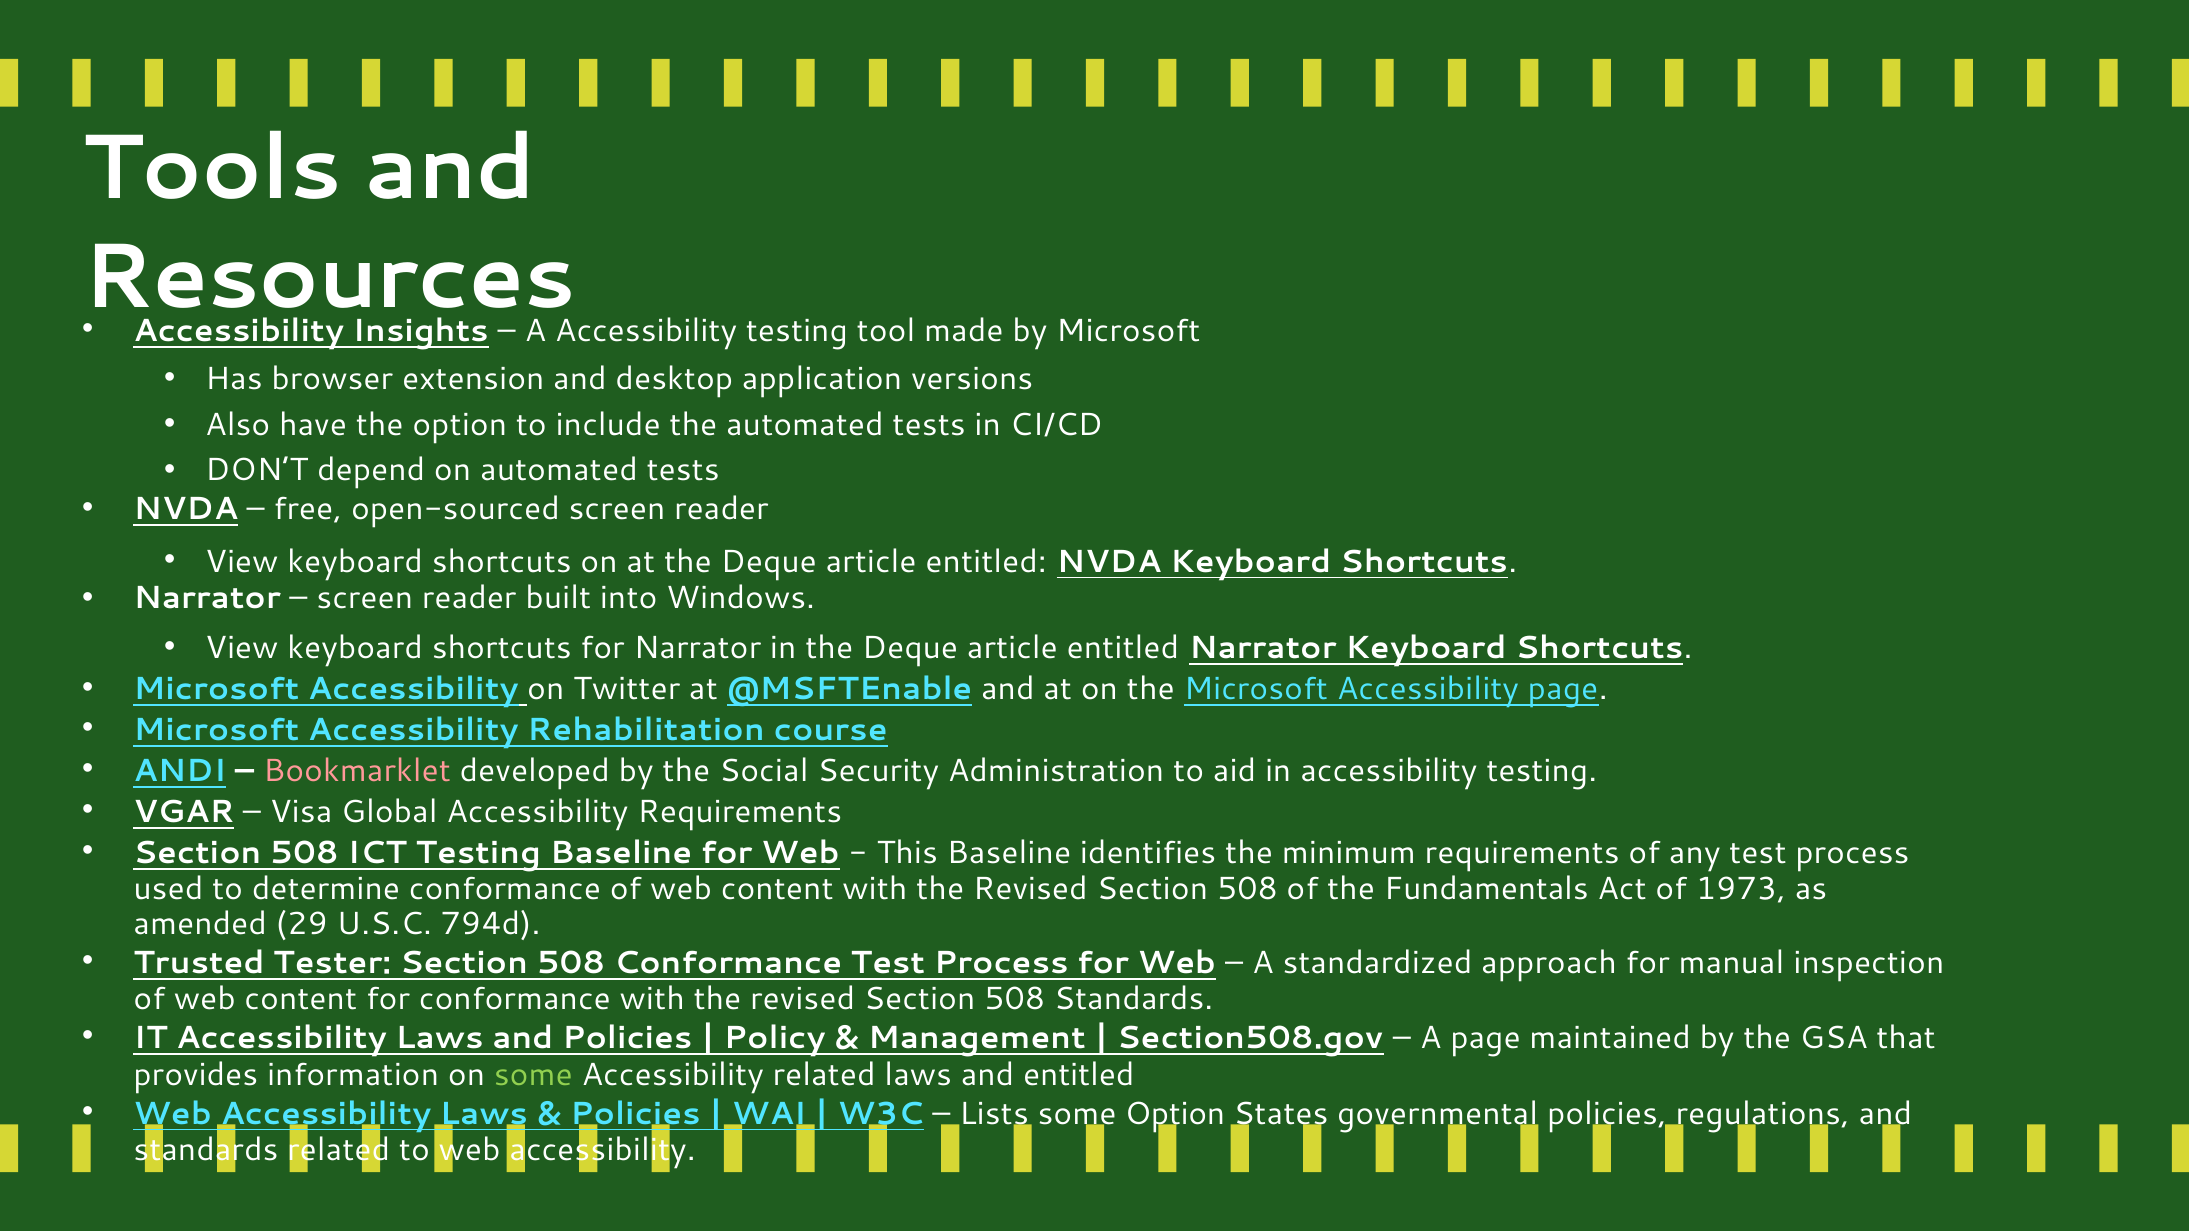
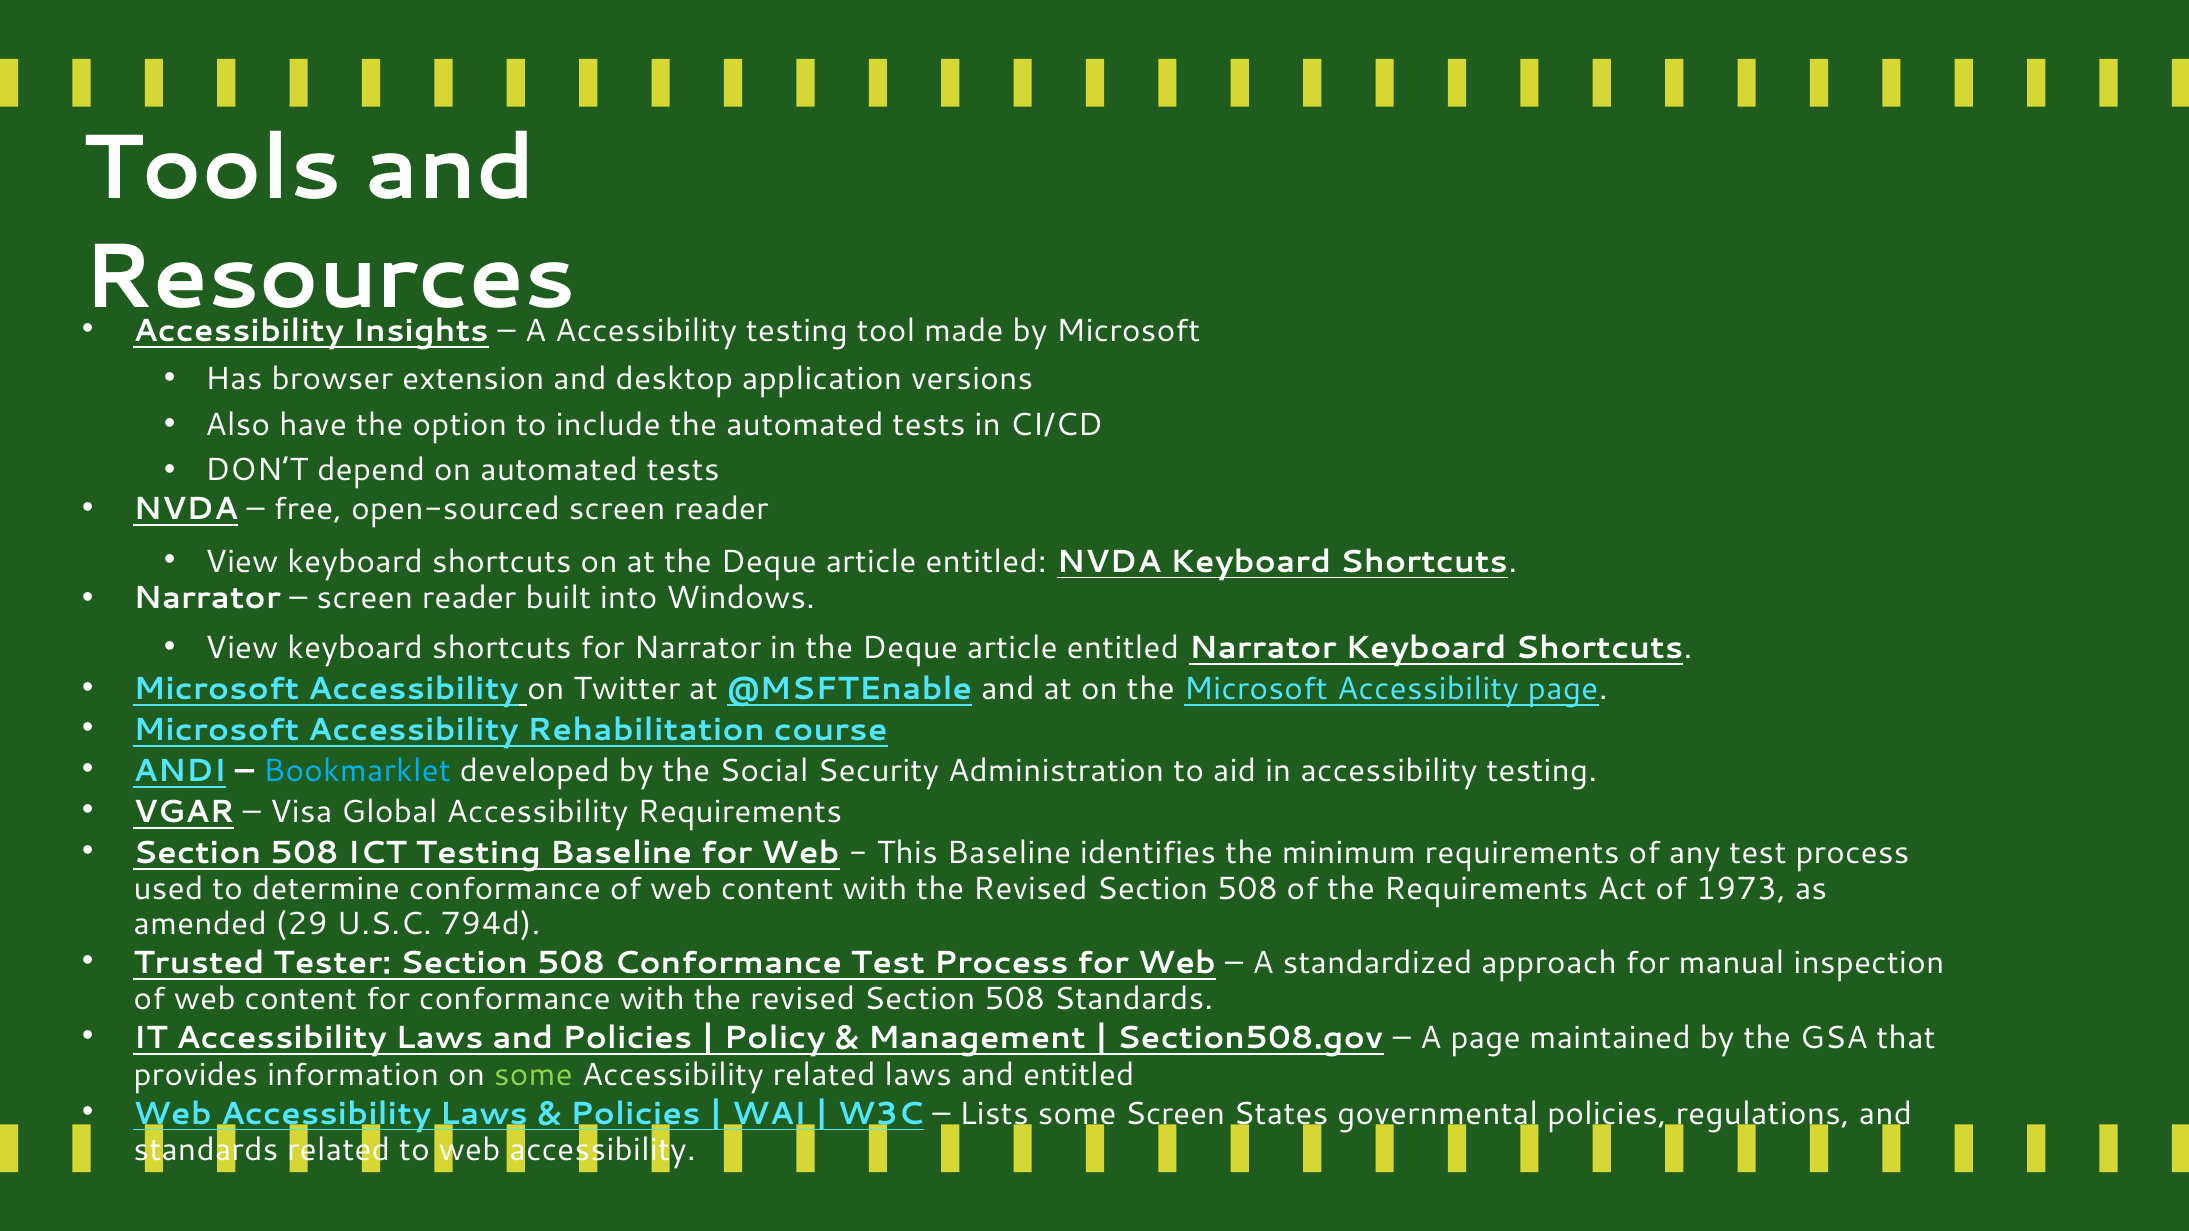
Bookmarklet colour: pink -> light blue (357, 771)
the Fundamentals: Fundamentals -> Requirements (1486, 890)
some Option: Option -> Screen (1175, 1114)
